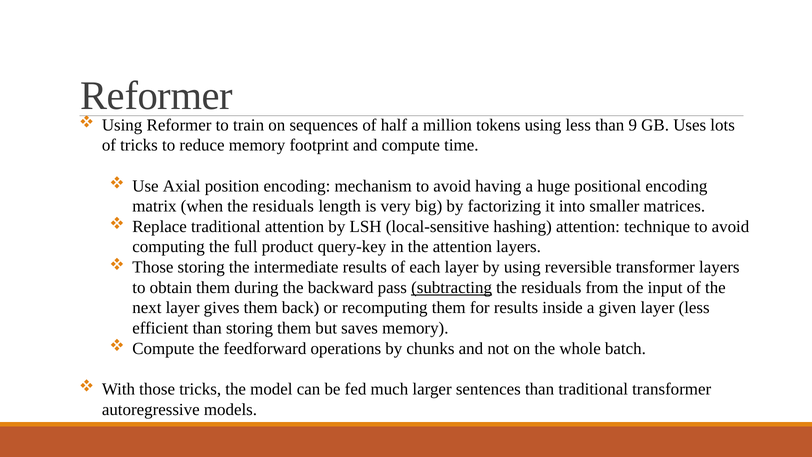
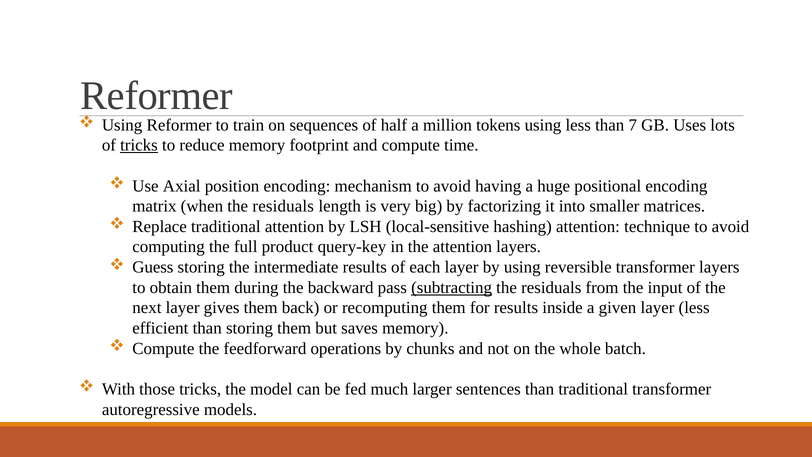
9: 9 -> 7 (633, 125)
tricks underline: none -> present (139, 145)
Those: Those -> Guess (153, 267)
